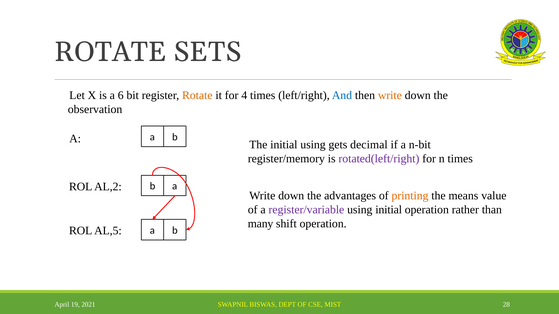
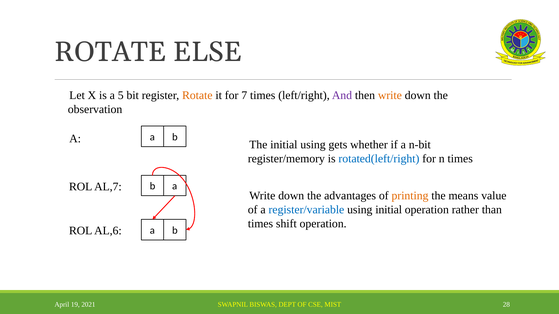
SETS: SETS -> ELSE (208, 52)
6: 6 -> 5 (121, 96)
4: 4 -> 7 (244, 96)
And colour: blue -> purple (342, 96)
decimal: decimal -> whether (369, 145)
rotated(left/right colour: purple -> blue (379, 159)
AL,2: AL,2 -> AL,7 (108, 187)
register/variable colour: purple -> blue (306, 210)
many: many -> times (260, 224)
AL,5: AL,5 -> AL,6 (108, 231)
